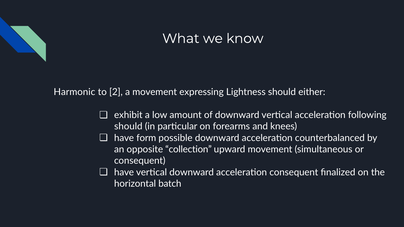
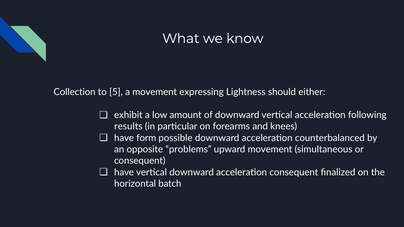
Harmonic: Harmonic -> Collection (75, 92)
2: 2 -> 5 (116, 92)
should: should -> results (128, 127)
collection: collection -> problems (188, 149)
